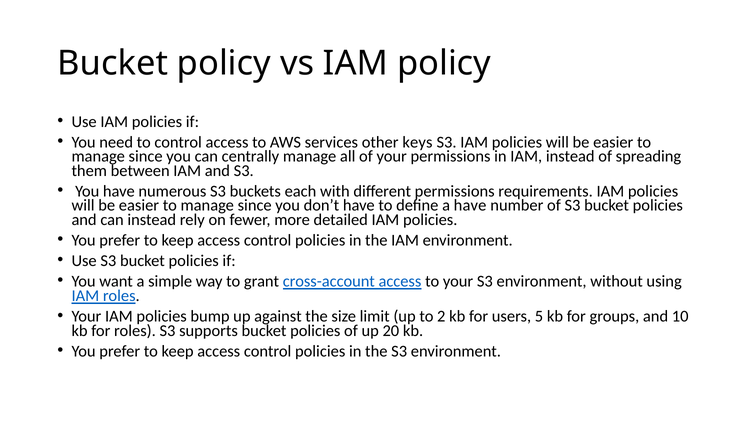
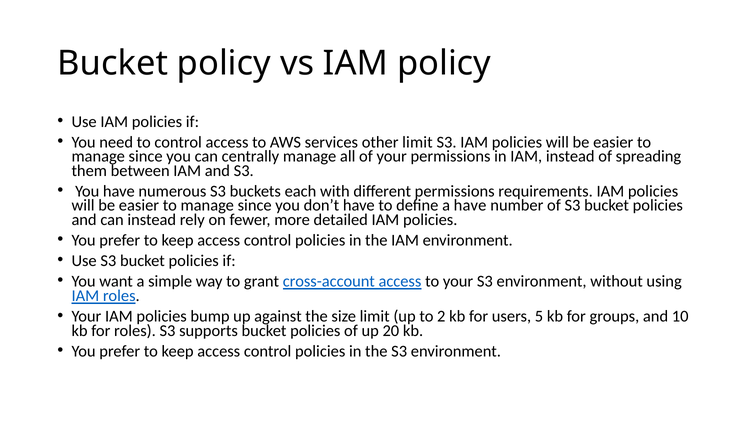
other keys: keys -> limit (417, 142)
